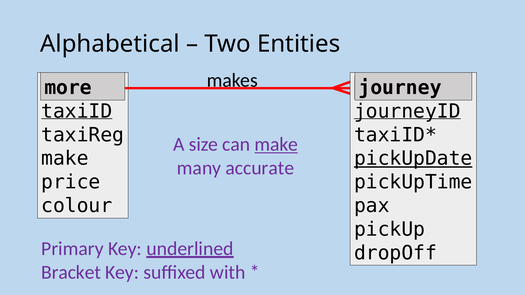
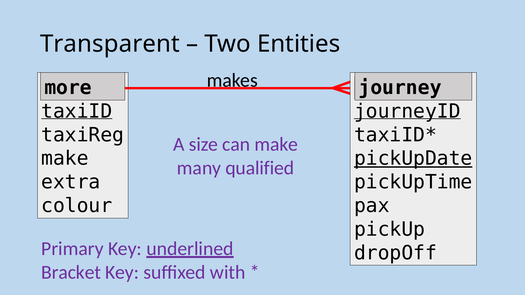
Alphabetical: Alphabetical -> Transparent (110, 44)
make underline: present -> none (276, 144)
accurate: accurate -> qualified (260, 168)
price: price -> extra (71, 182)
